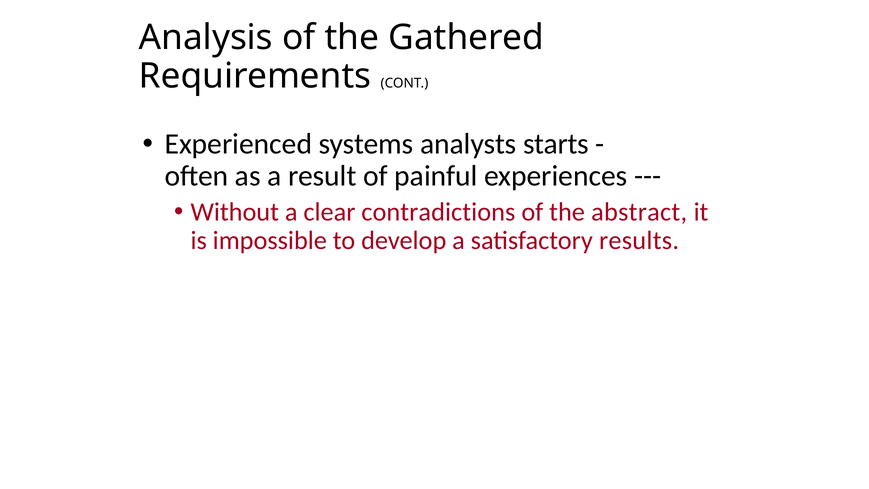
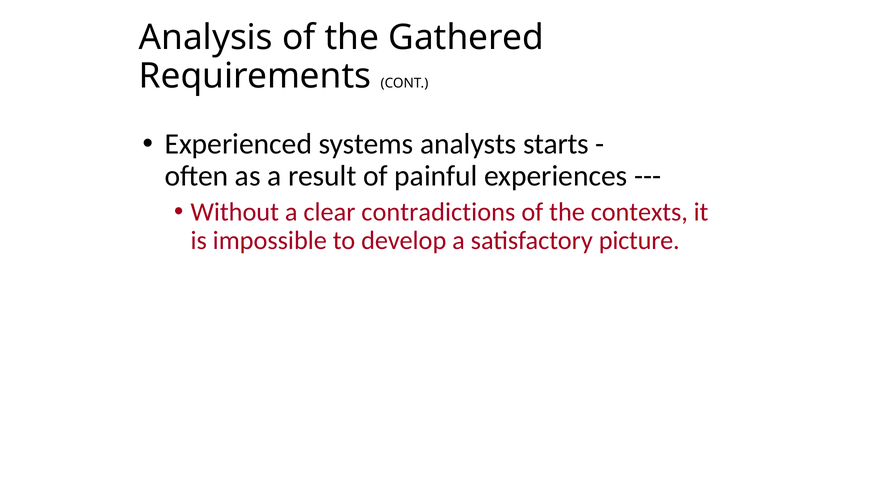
abstract: abstract -> contexts (639, 212)
results: results -> picture (639, 240)
